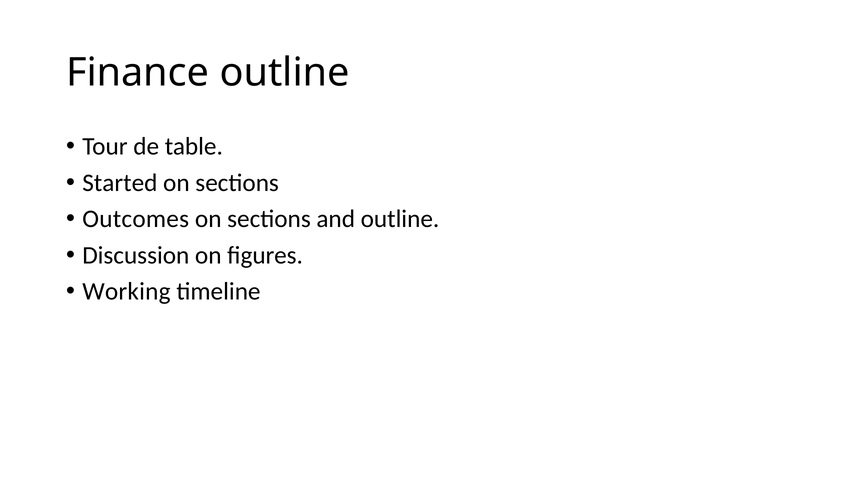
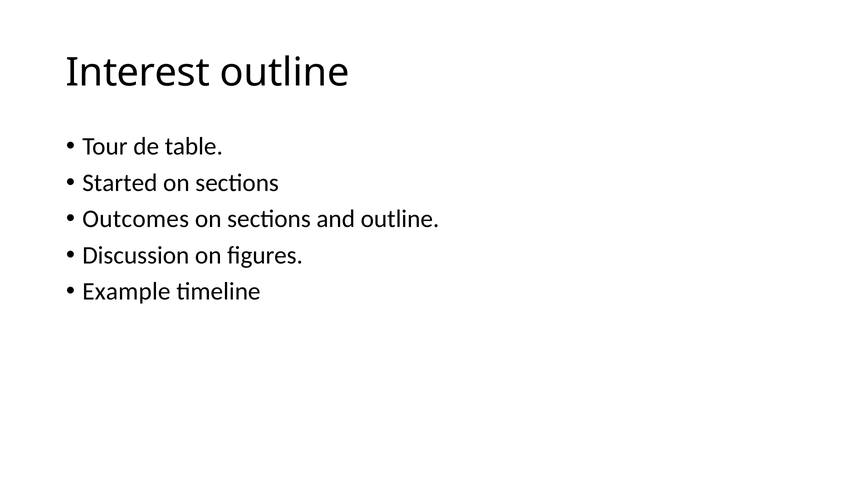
Finance: Finance -> Interest (138, 73)
Working: Working -> Example (126, 292)
